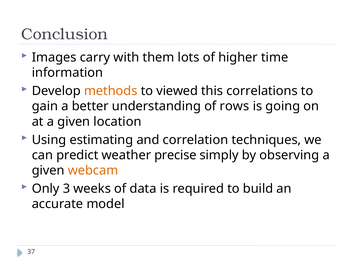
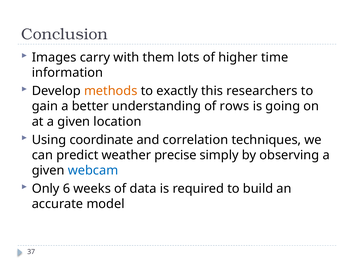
viewed: viewed -> exactly (177, 91)
correlations: correlations -> researchers (262, 91)
estimating: estimating -> coordinate (101, 140)
webcam colour: orange -> blue (93, 171)
3: 3 -> 6 (66, 189)
